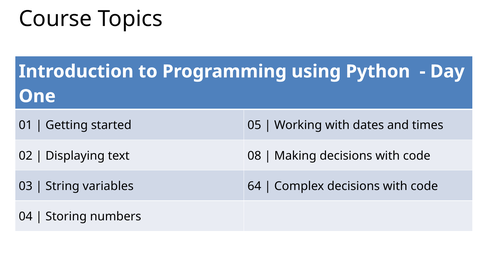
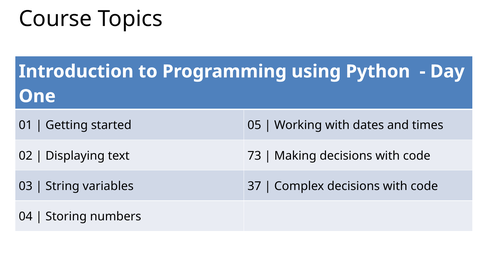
08: 08 -> 73 (254, 156)
64: 64 -> 37 (254, 186)
